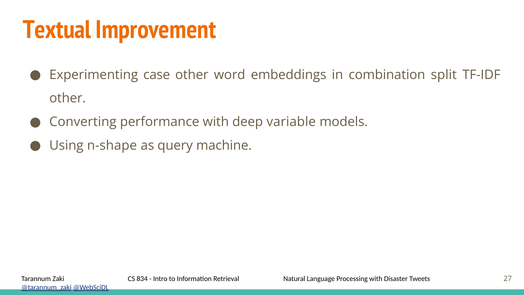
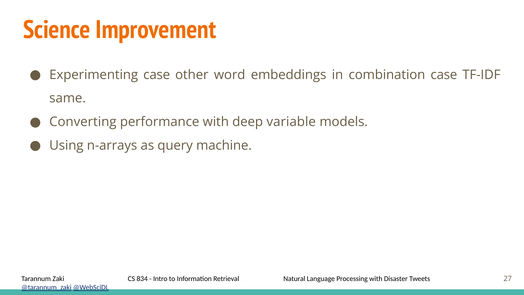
Textual: Textual -> Science (57, 30)
combination split: split -> case (444, 75)
other: other -> same (68, 98)
n-shape: n-shape -> n-arrays (112, 145)
